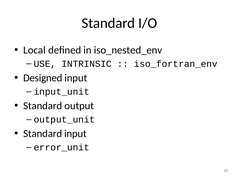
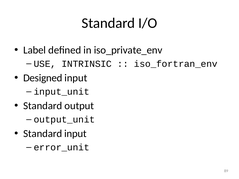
Local: Local -> Label (35, 50)
iso_nested_env: iso_nested_env -> iso_private_env (128, 50)
